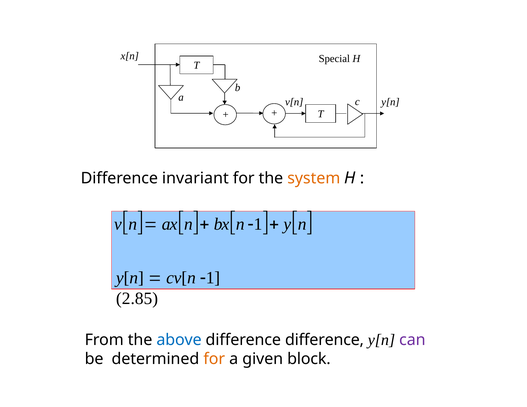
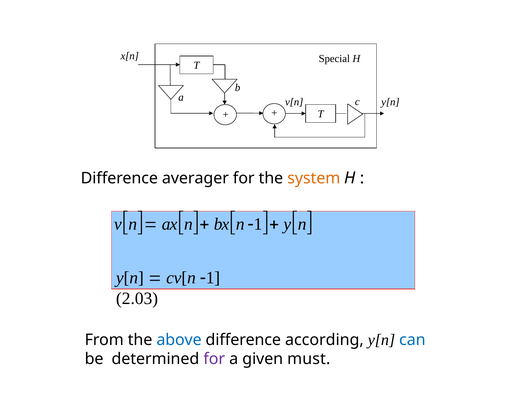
invariant: invariant -> averager (195, 178)
2.85: 2.85 -> 2.03 (137, 299)
difference difference: difference -> according (324, 340)
can colour: purple -> blue (412, 340)
for colour: orange -> purple (214, 359)
block: block -> must (309, 359)
